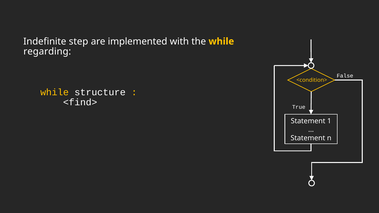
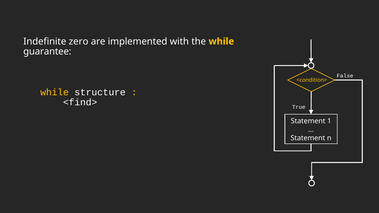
step: step -> zero (79, 41)
regarding: regarding -> guarantee (47, 52)
